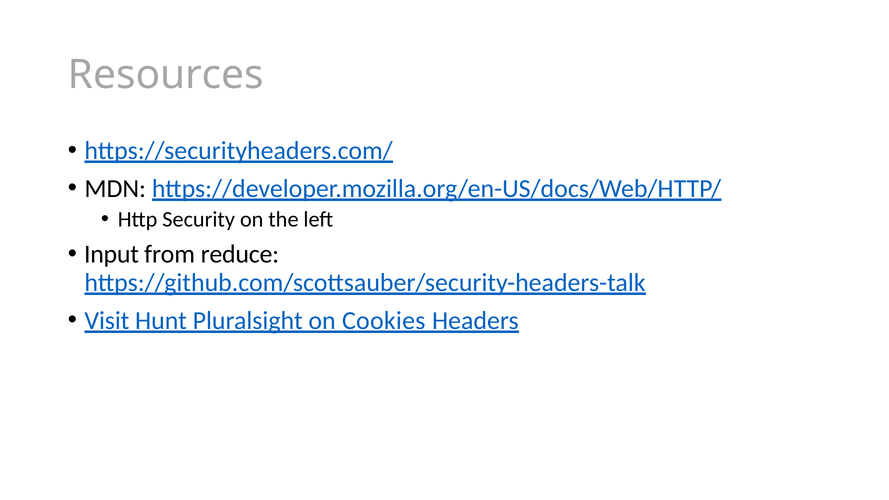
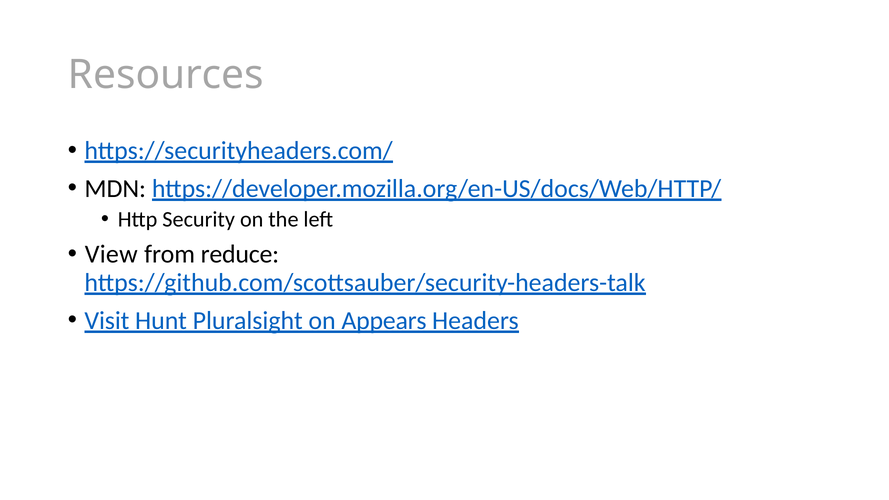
Input: Input -> View (111, 254)
Cookies: Cookies -> Appears (384, 321)
